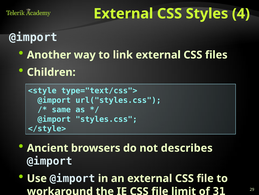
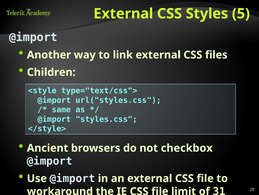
4: 4 -> 5 (241, 14)
describes: describes -> checkbox (187, 148)
